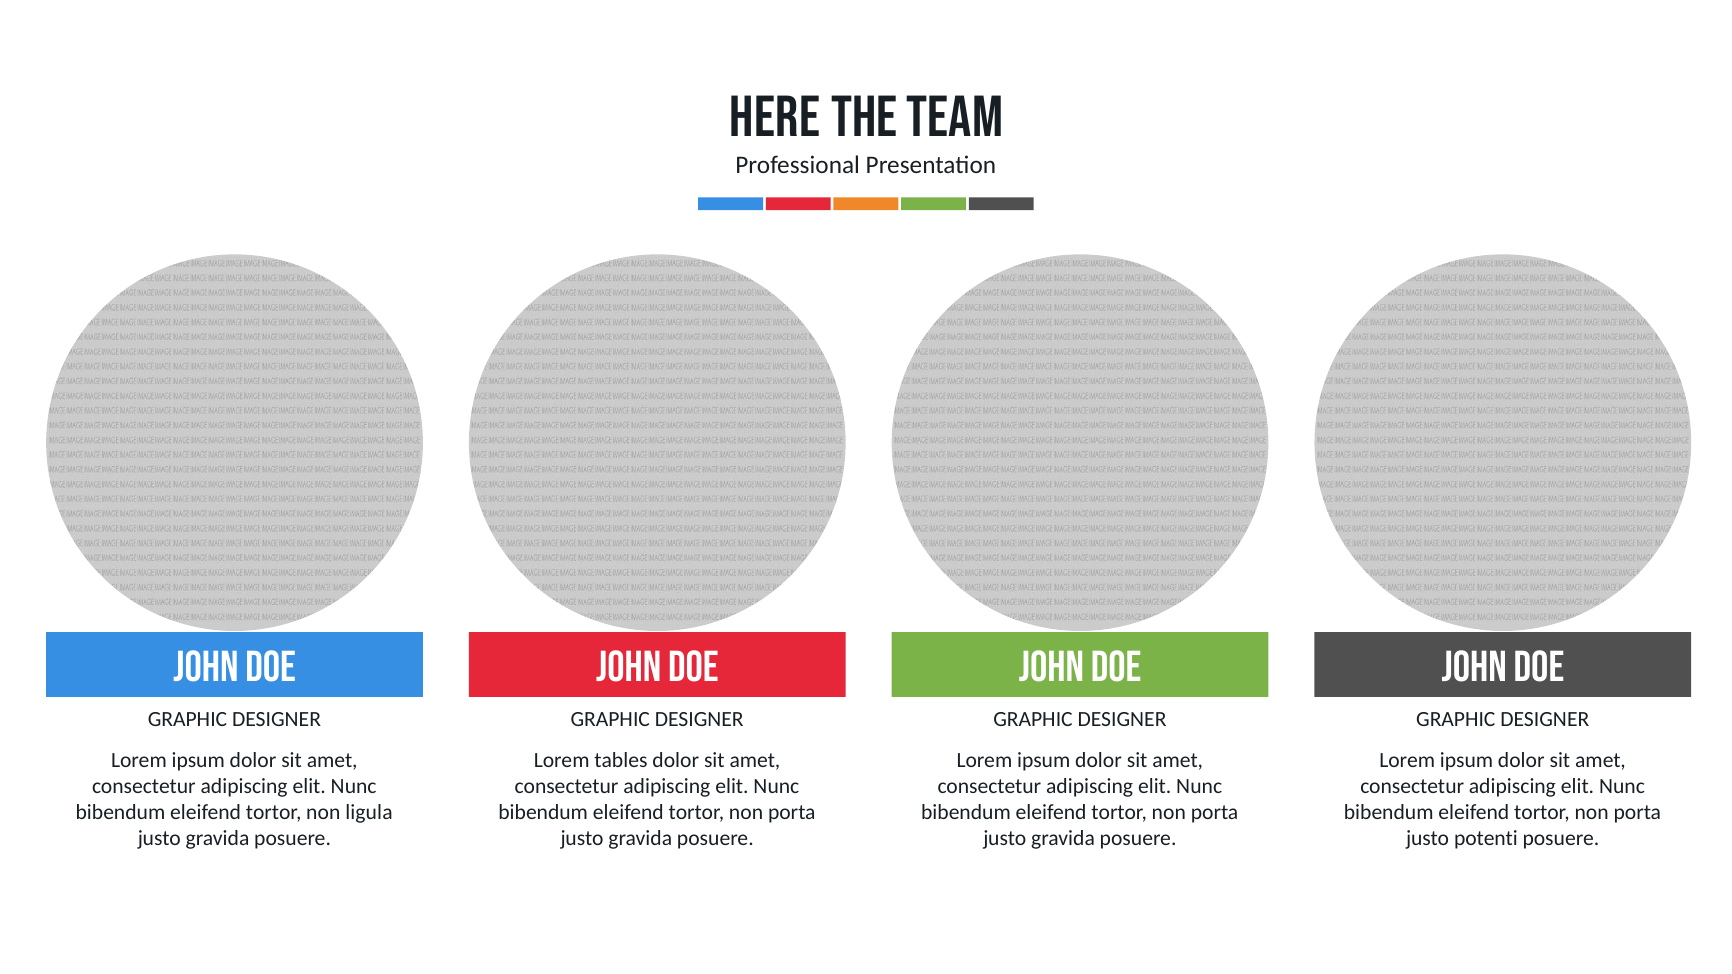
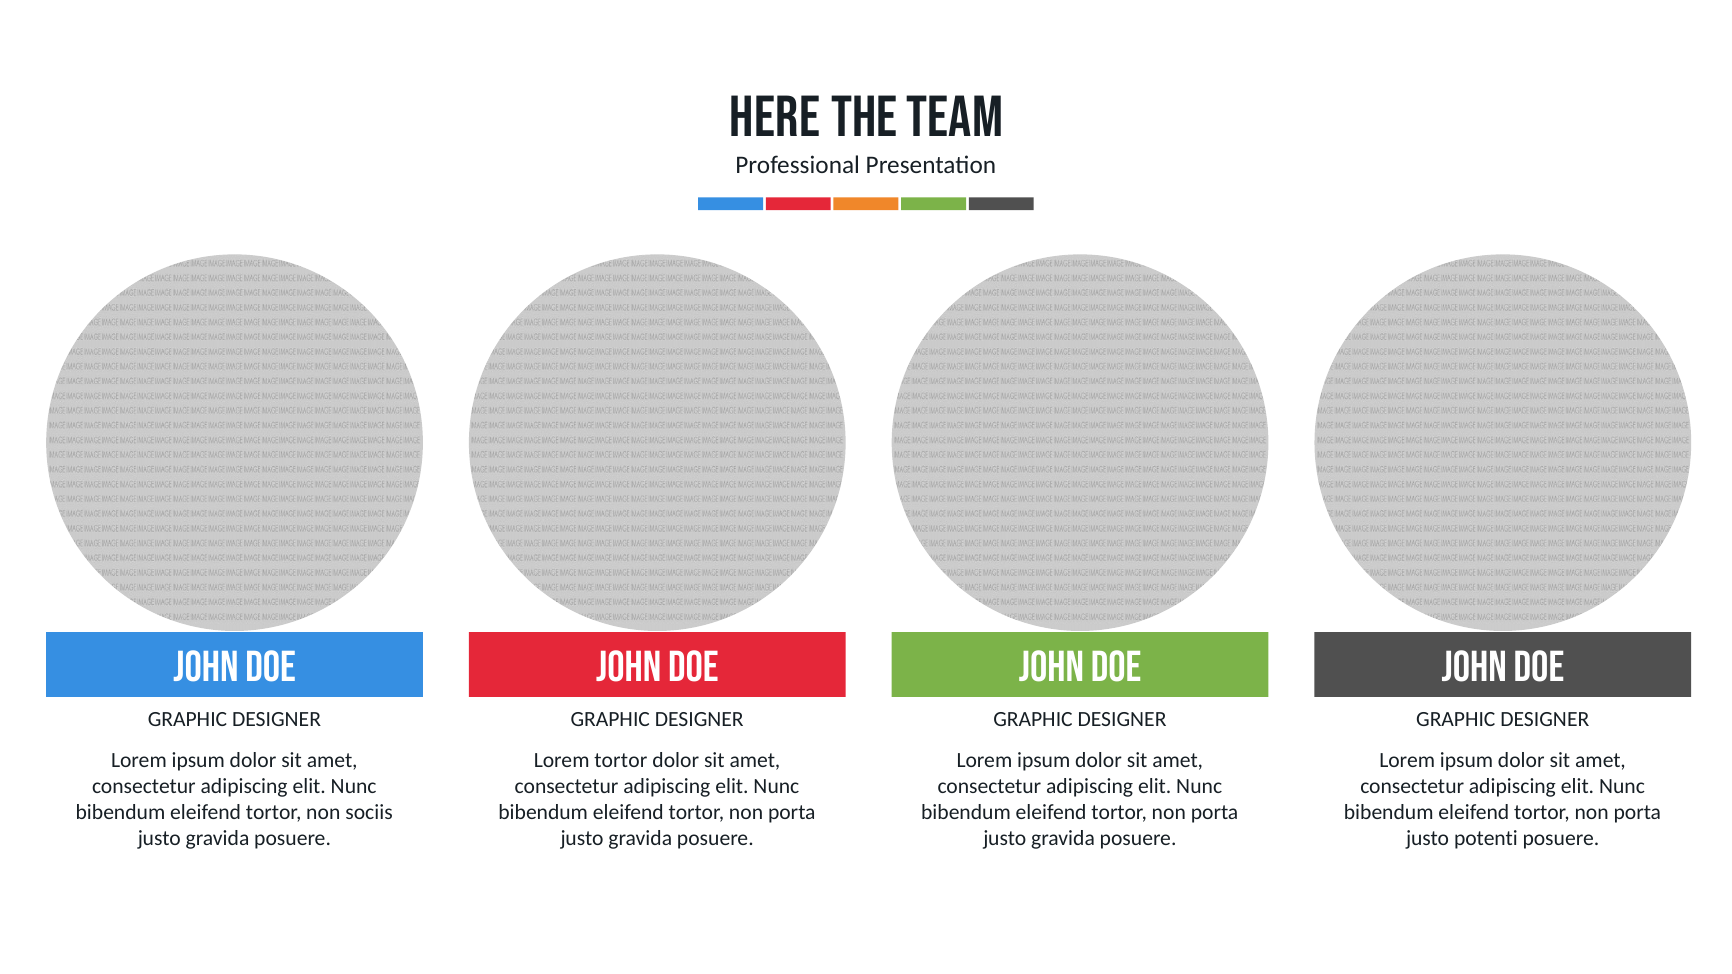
Lorem tables: tables -> tortor (621, 760)
ligula: ligula -> sociis (369, 812)
